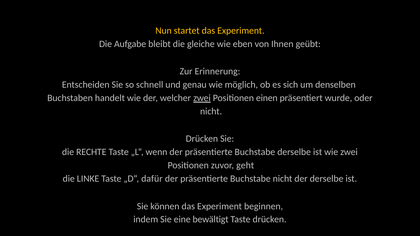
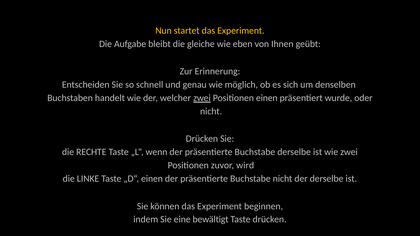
geht: geht -> wird (245, 166)
„D“ dafür: dafür -> einen (152, 179)
